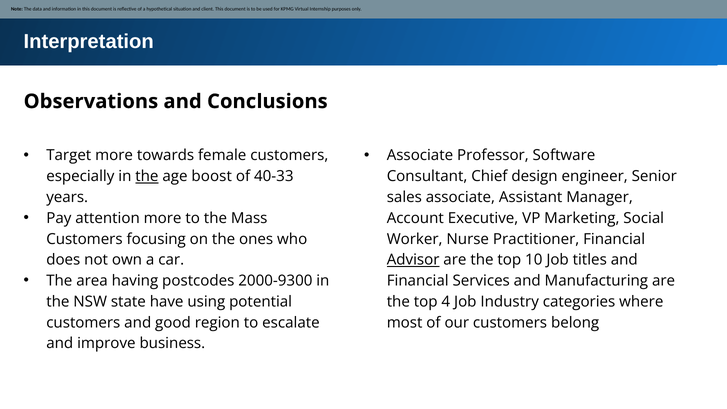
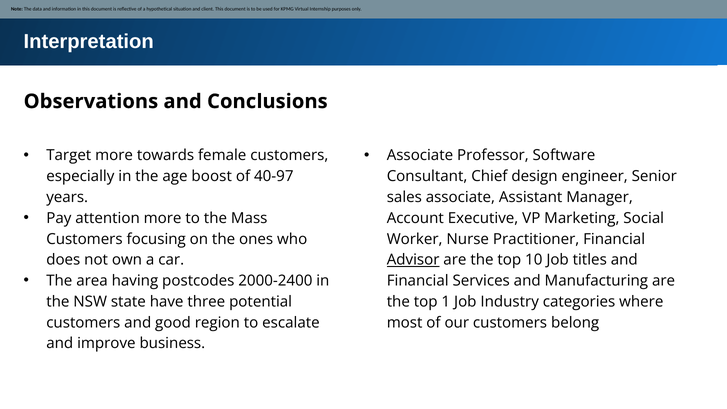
the underline: present -> none (147, 176)
40-33: 40-33 -> 40-97 (274, 176)
2000-9300: 2000-9300 -> 2000-2400 (275, 281)
using: using -> three (206, 302)
4: 4 -> 1 (446, 302)
